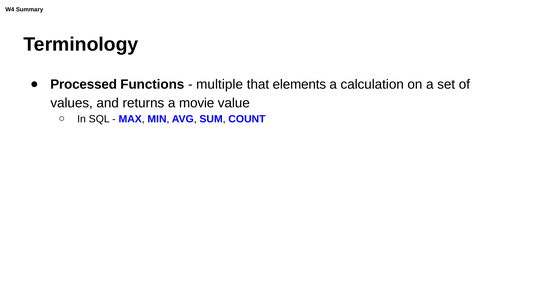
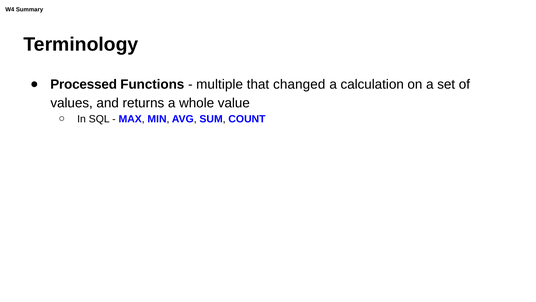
elements: elements -> changed (299, 84)
movie: movie -> whole (197, 103)
